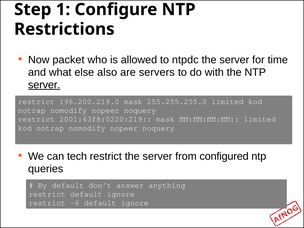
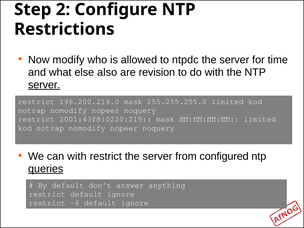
1: 1 -> 2 (63, 10)
packet: packet -> modify (68, 60)
servers: servers -> revision (157, 72)
can tech: tech -> with (77, 156)
queries underline: none -> present (46, 169)
